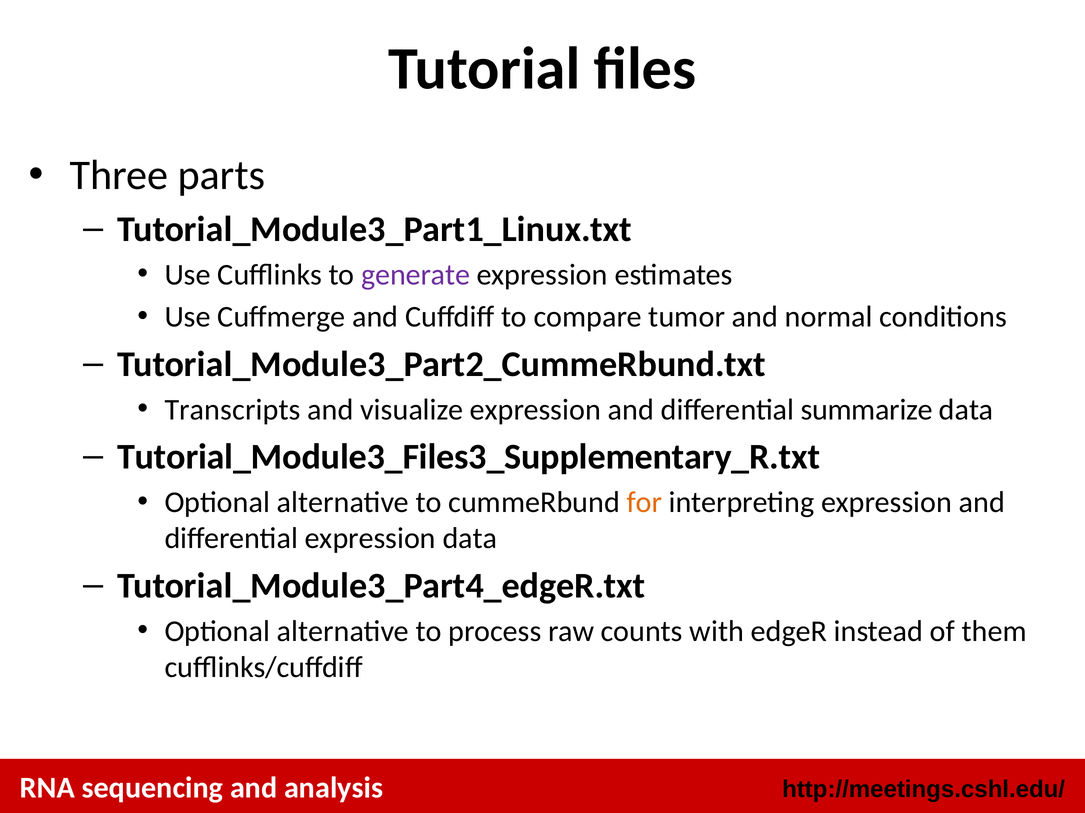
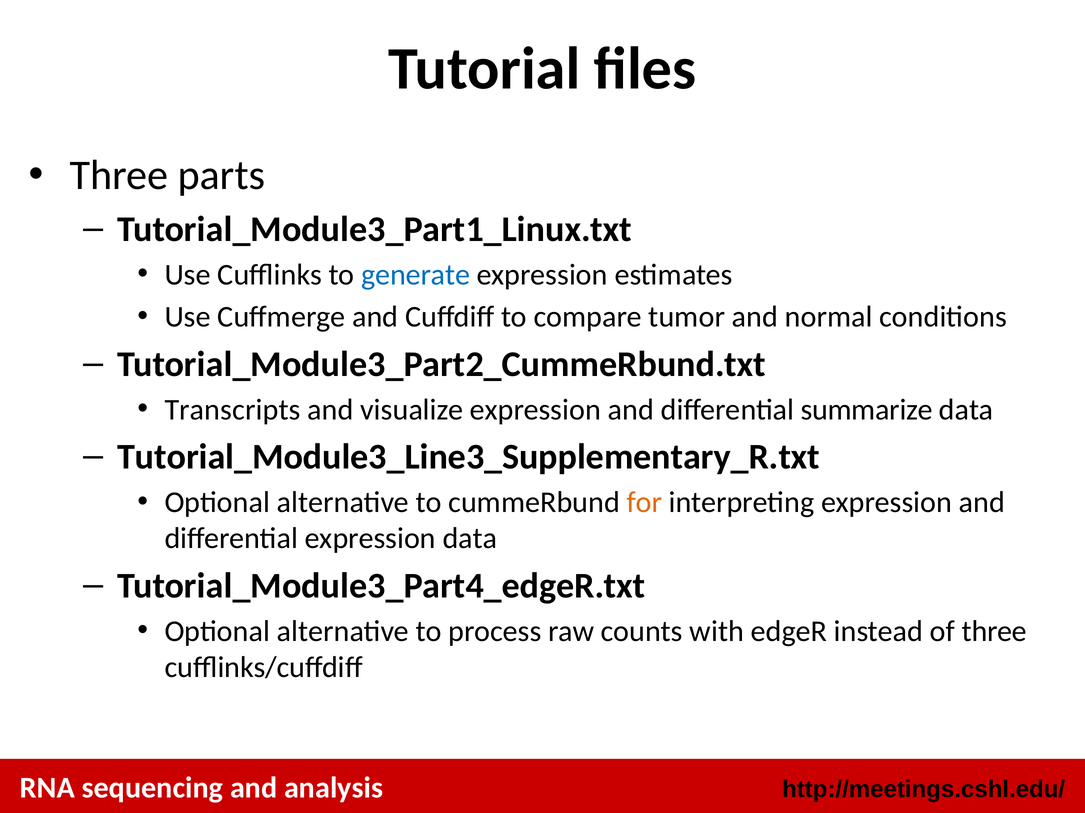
generate colour: purple -> blue (416, 275)
Tutorial_Module3_Files3_Supplementary_R.txt: Tutorial_Module3_Files3_Supplementary_R.txt -> Tutorial_Module3_Line3_Supplementary_R.txt (469, 457)
of them: them -> three (994, 632)
